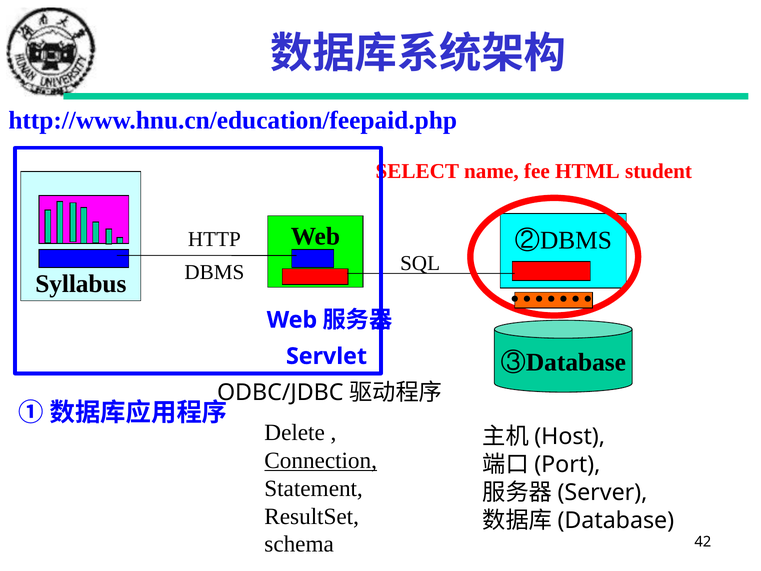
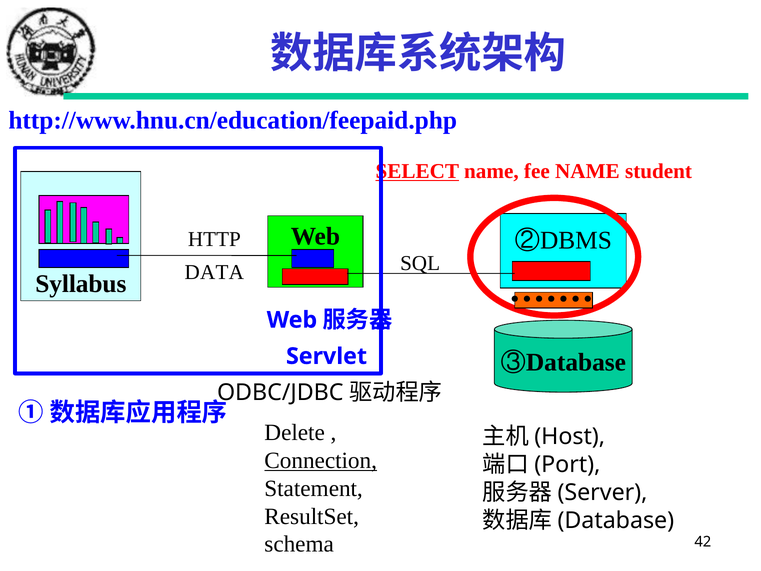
SELECT underline: none -> present (417, 171)
fee HTML: HTML -> NAME (587, 171)
DBMS: DBMS -> DATA (214, 272)
